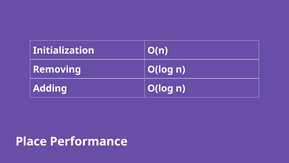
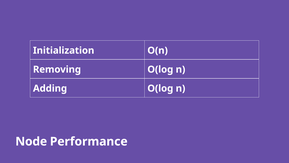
Place: Place -> Node (31, 141)
